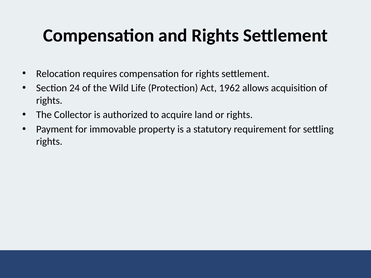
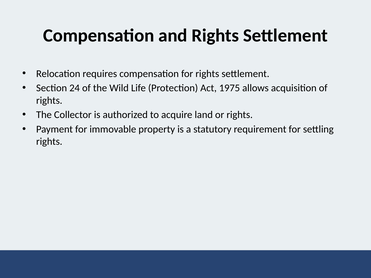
1962: 1962 -> 1975 (230, 88)
